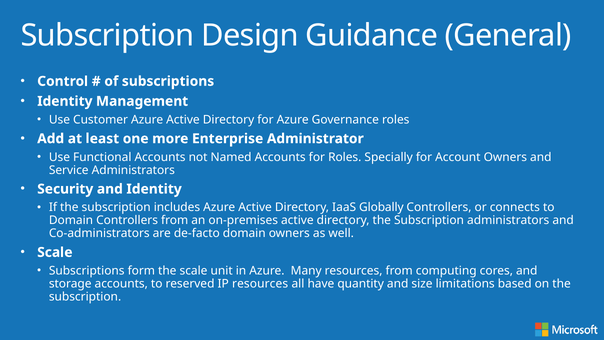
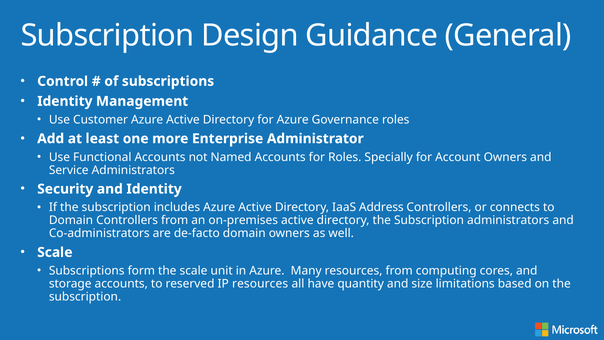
Globally: Globally -> Address (381, 207)
